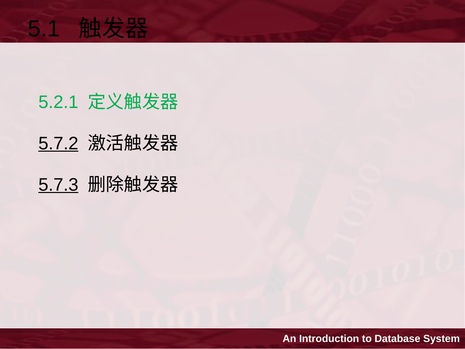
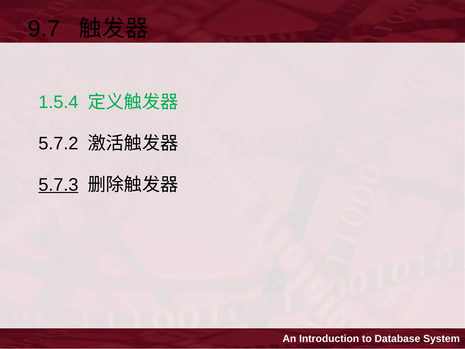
5.1: 5.1 -> 9.7 (44, 29)
5.2.1: 5.2.1 -> 1.5.4 (58, 102)
5.7.2 underline: present -> none (58, 143)
